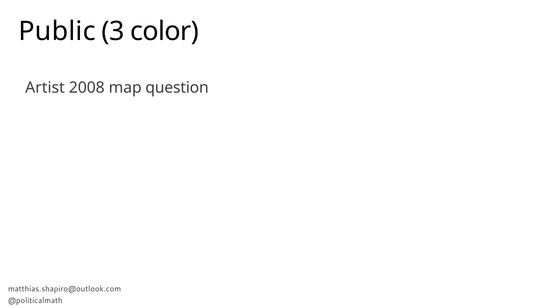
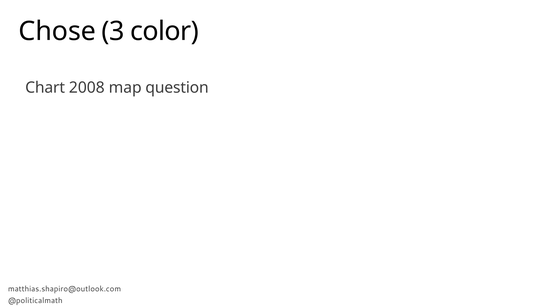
Public: Public -> Chose (57, 31)
Artist: Artist -> Chart (45, 88)
